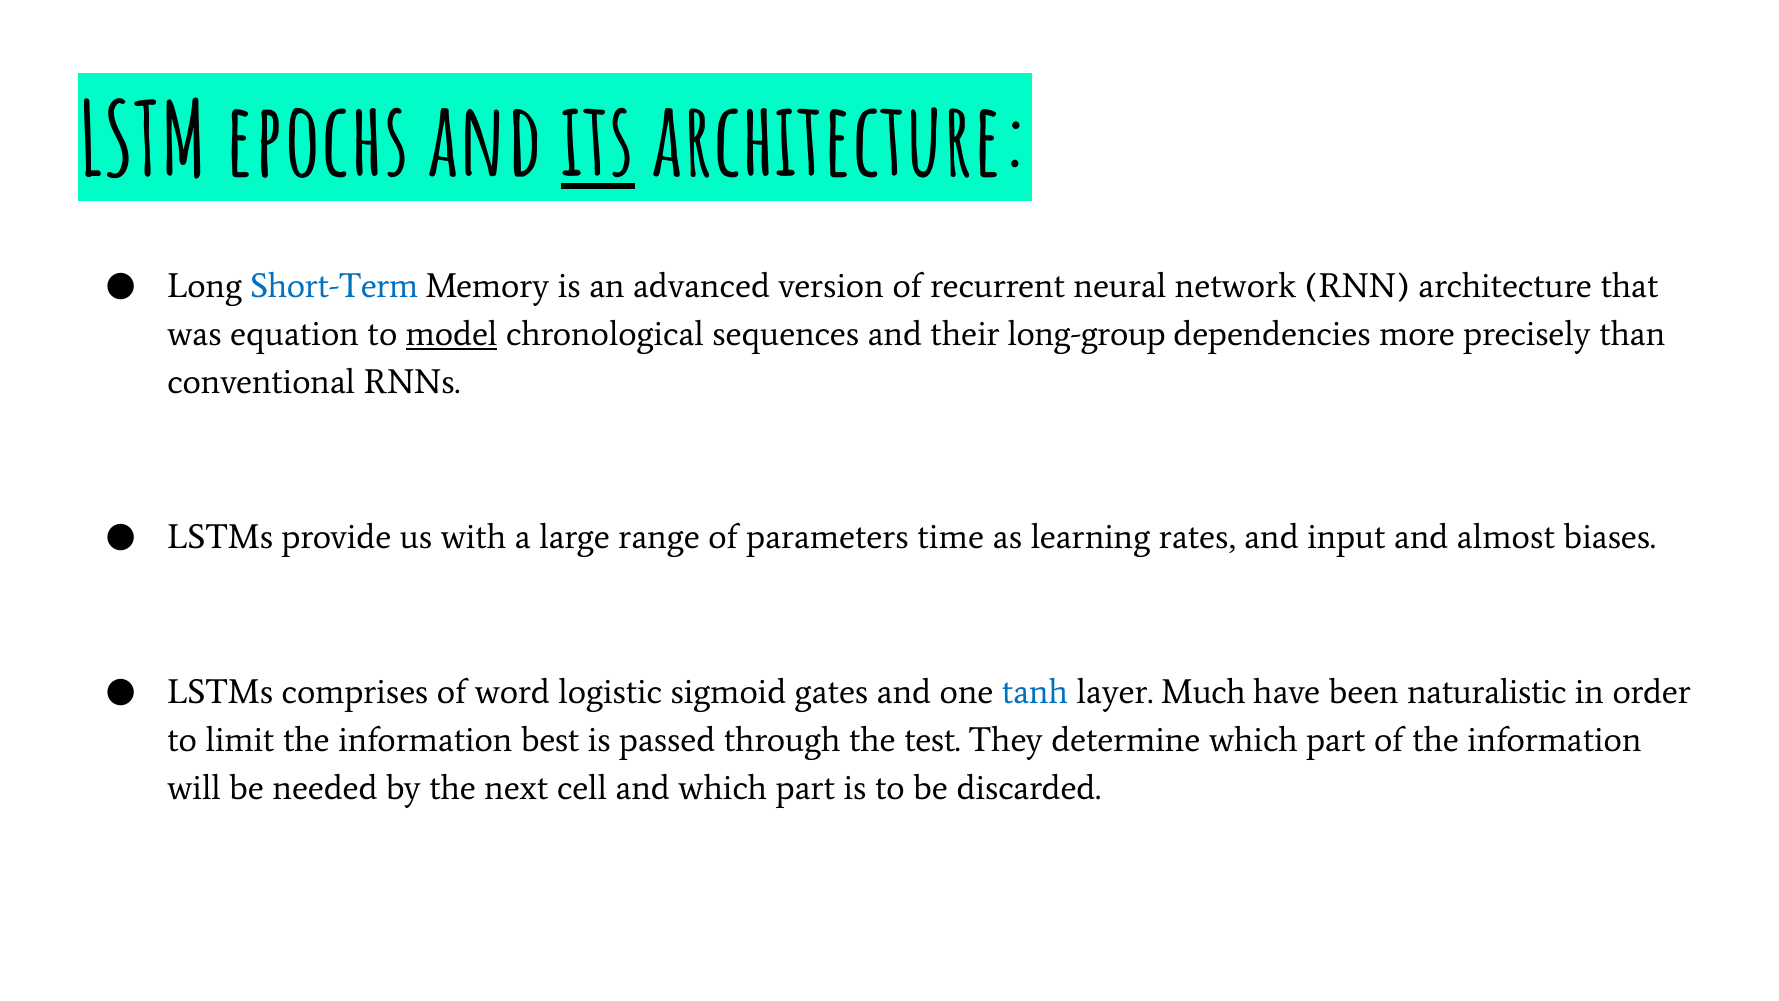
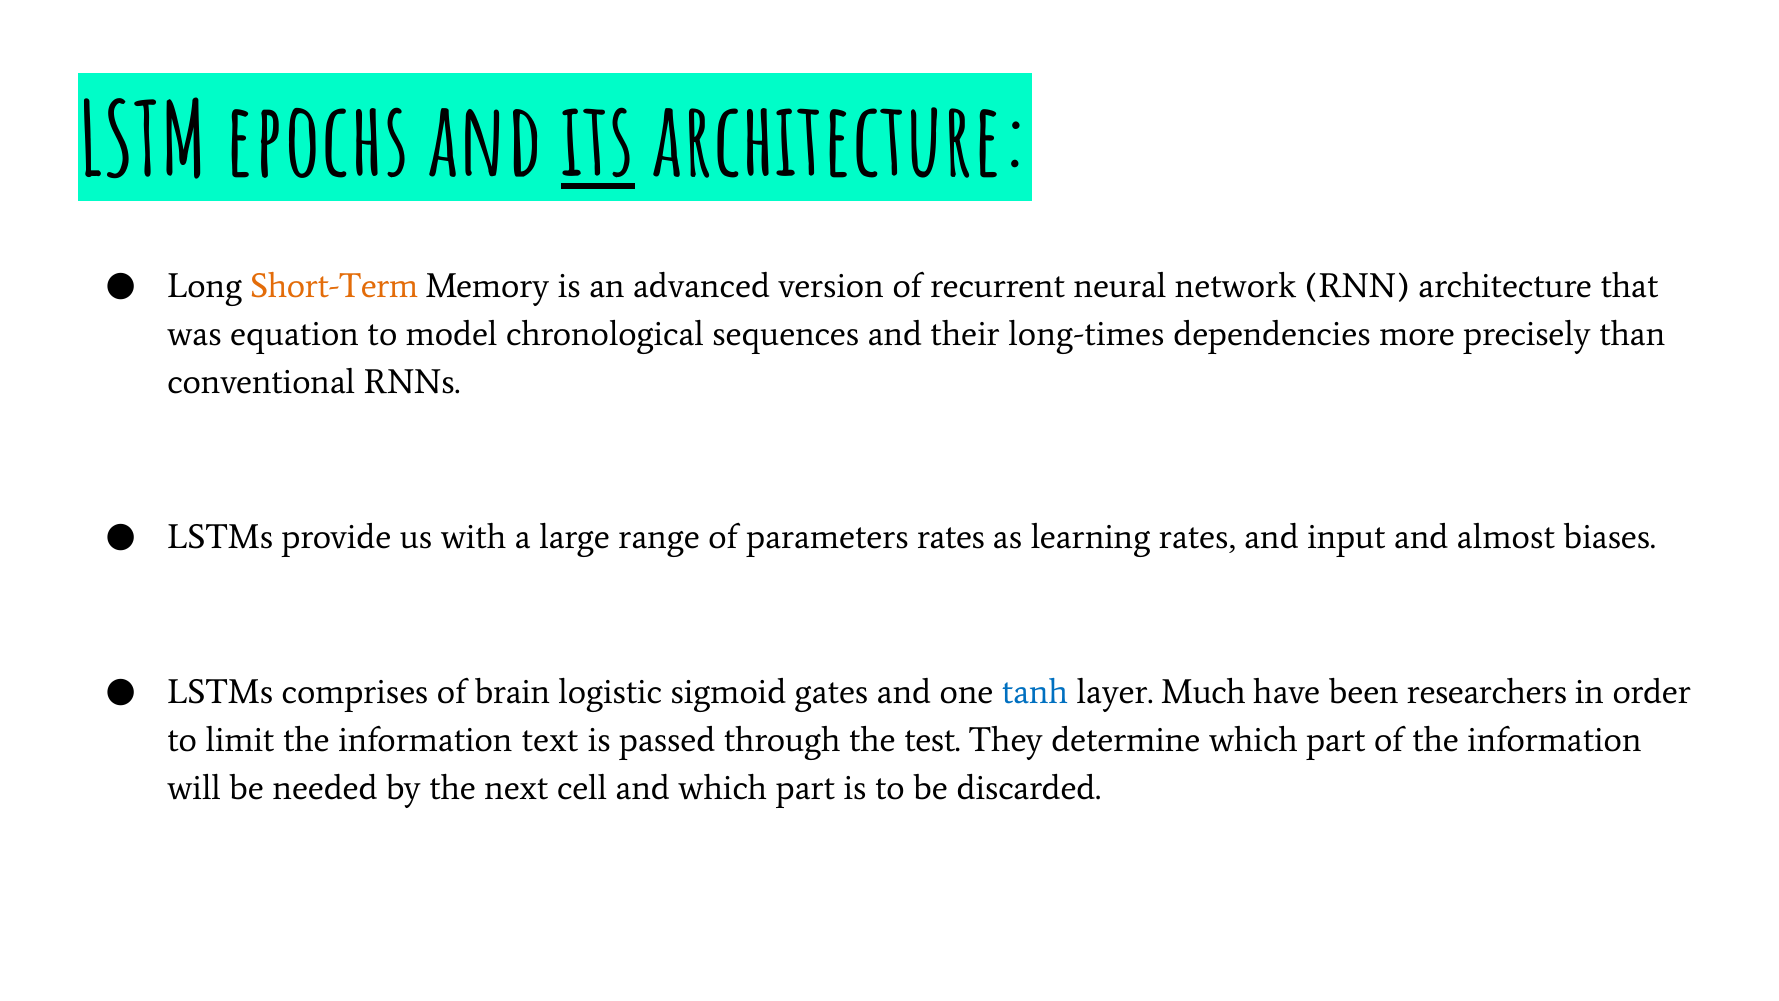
Short-Term colour: blue -> orange (334, 286)
model underline: present -> none (452, 334)
long-group: long-group -> long-times (1086, 334)
parameters time: time -> rates (951, 537)
word: word -> brain (512, 692)
naturalistic: naturalistic -> researchers (1487, 692)
best: best -> text (550, 740)
